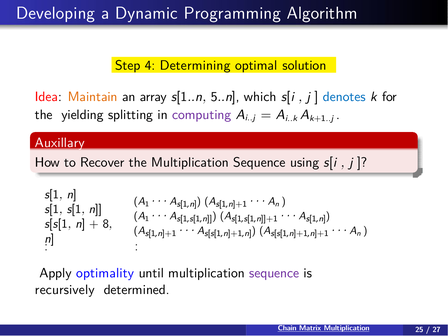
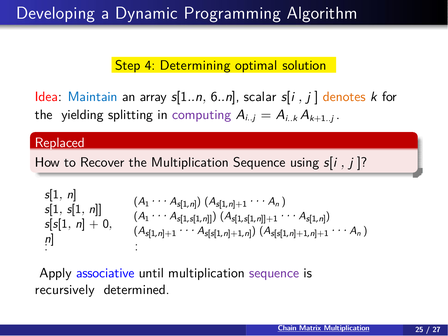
Maintain colour: orange -> blue (93, 97)
5: 5 -> 6 (214, 97)
which: which -> scalar (260, 97)
denotes colour: blue -> orange (344, 97)
Auxillary: Auxillary -> Replaced (60, 143)
8: 8 -> 0 (106, 224)
optimality: optimality -> associative (105, 273)
